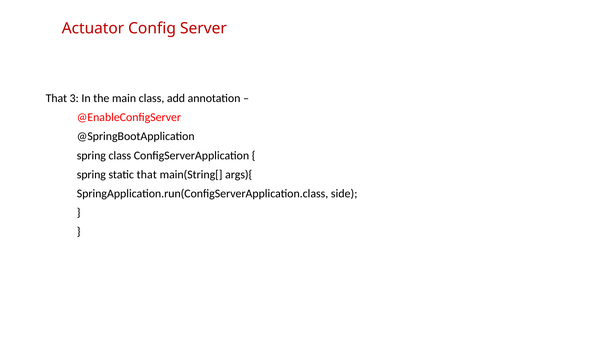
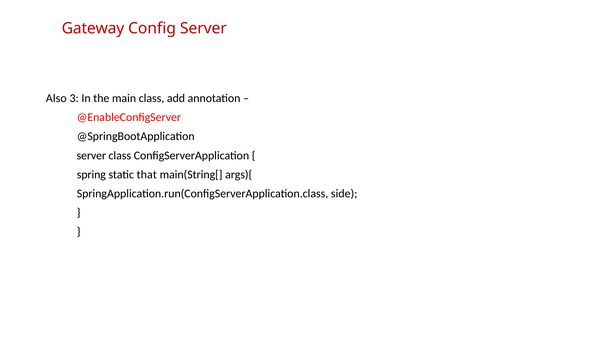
Actuator: Actuator -> Gateway (93, 28)
That: That -> Also (56, 98)
spring: spring -> server (91, 155)
